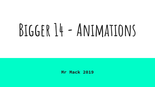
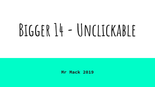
Animations: Animations -> Unclickable (106, 31)
